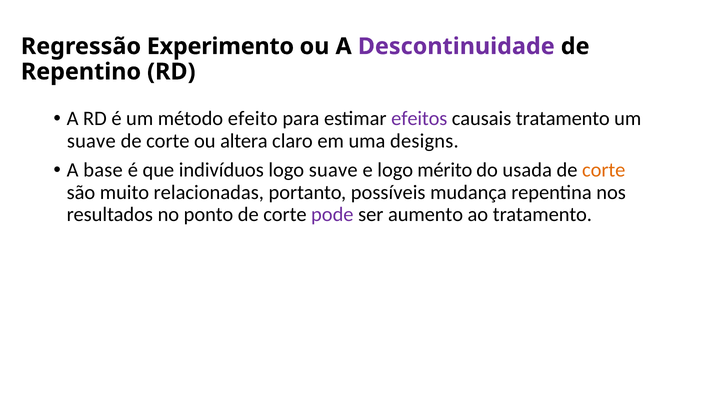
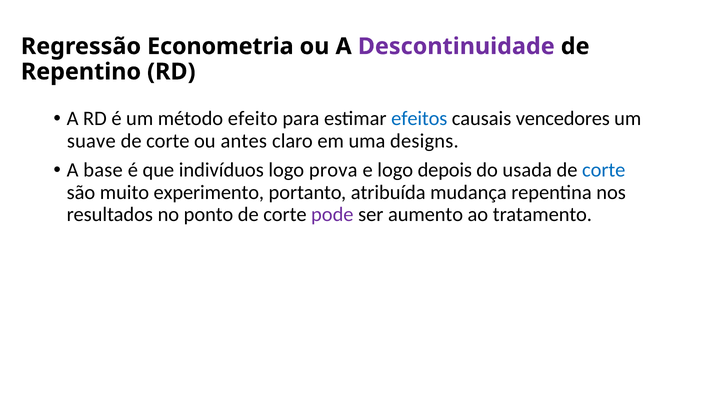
Experimento: Experimento -> Econometria (220, 46)
efeitos colour: purple -> blue (419, 119)
causais tratamento: tratamento -> vencedores (563, 119)
altera: altera -> antes (244, 141)
logo suave: suave -> prova (333, 170)
mérito: mérito -> depois (445, 170)
corte colour: orange -> blue (604, 170)
relacionadas: relacionadas -> experimento (209, 192)
possíveis: possíveis -> atribuída (388, 192)
